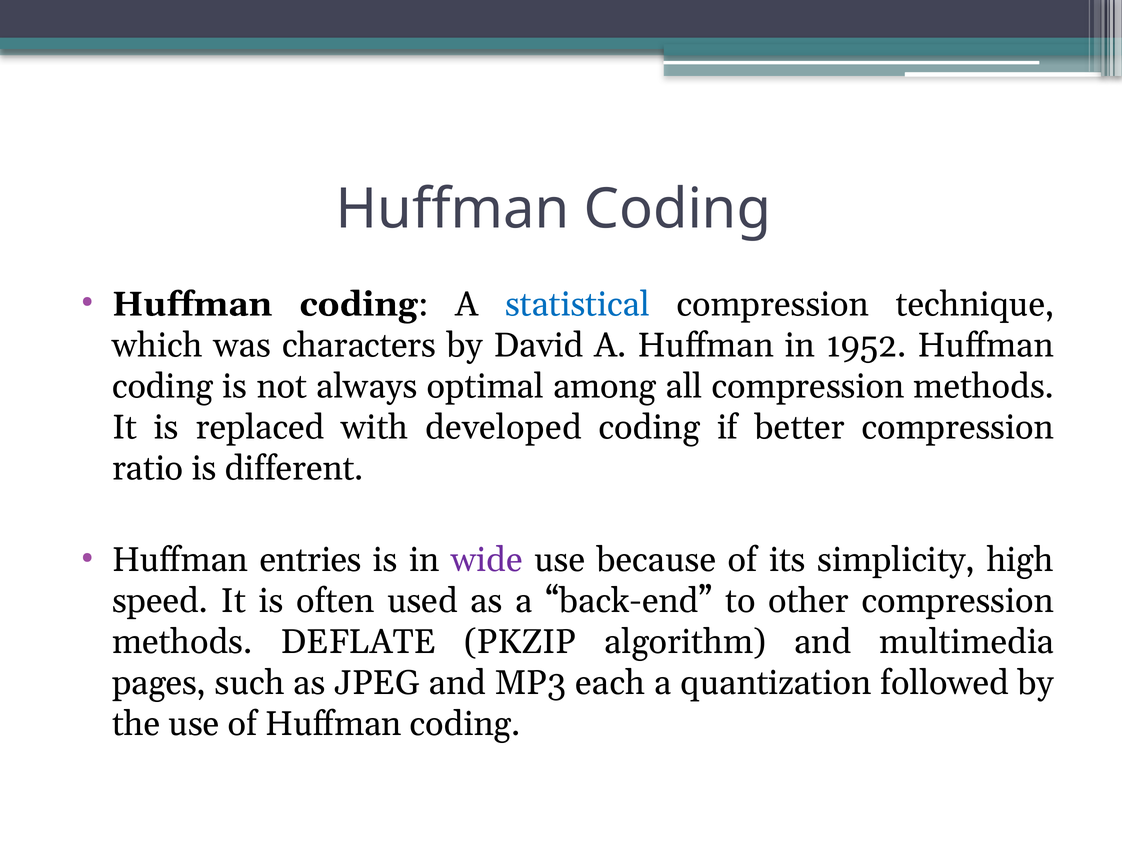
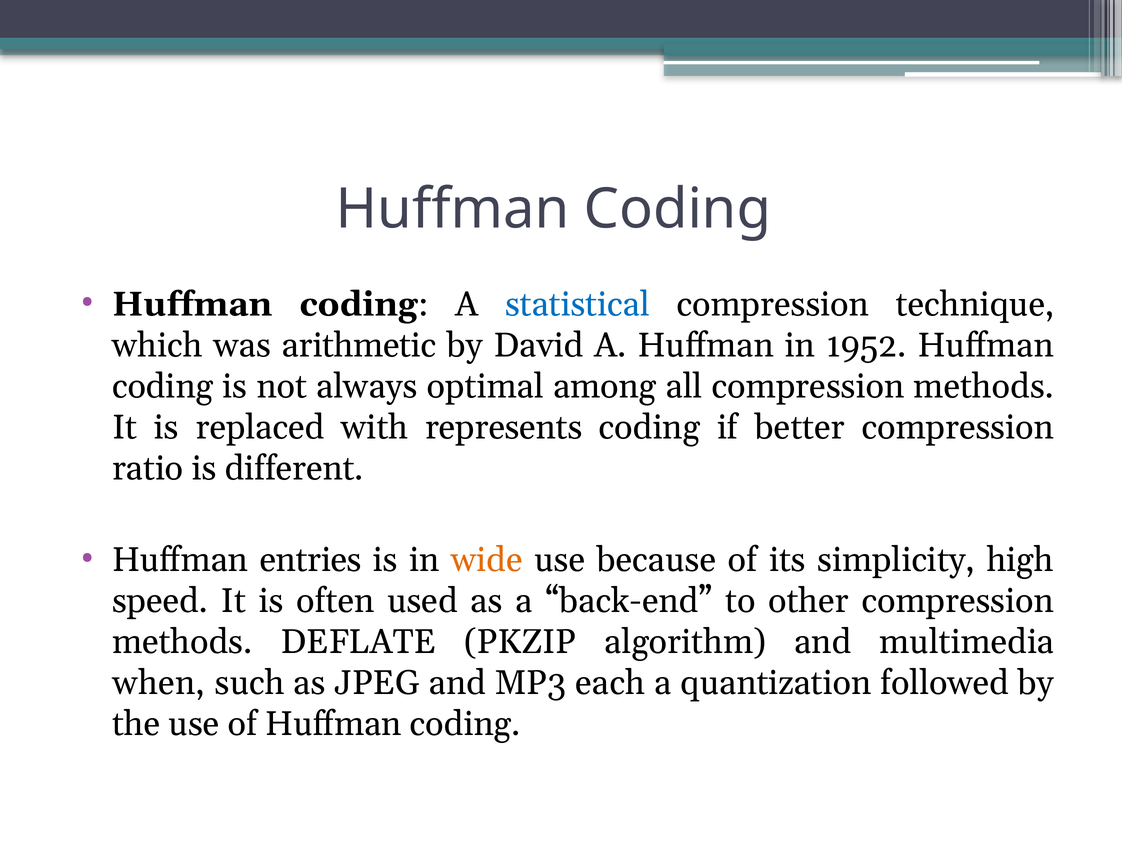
characters: characters -> arithmetic (359, 346)
developed: developed -> represents (504, 428)
wide colour: purple -> orange (487, 560)
pages: pages -> when (159, 684)
